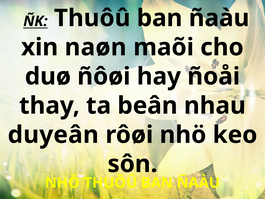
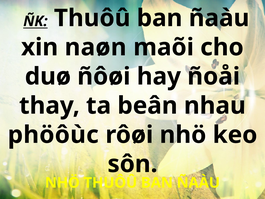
duyeân: duyeân -> phöôùc (53, 135)
